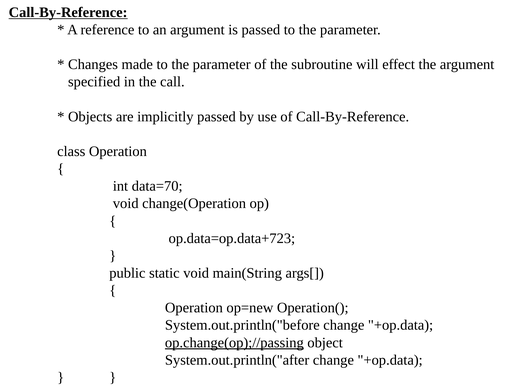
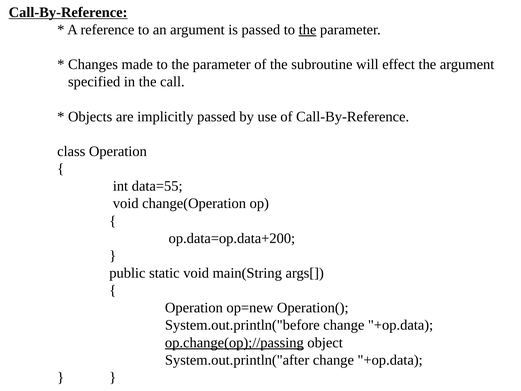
the underline: none -> present (308, 30)
data=70: data=70 -> data=55 (157, 186)
op.data=op.data+723: op.data=op.data+723 -> op.data=op.data+200 (232, 238)
